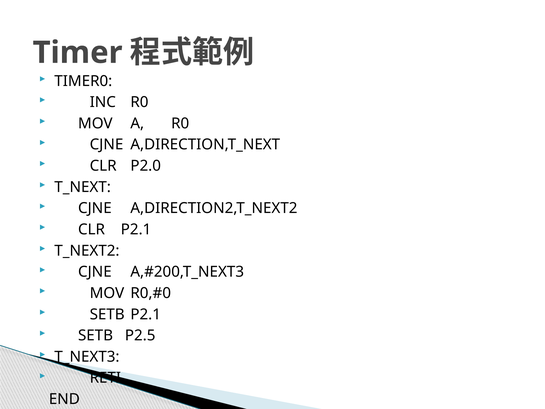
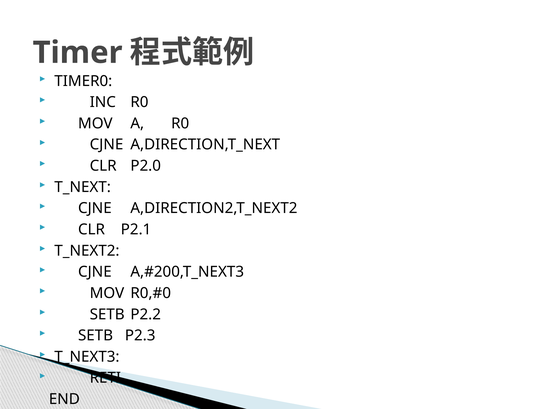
SETB P2.1: P2.1 -> P2.2 (146, 314)
P2.5: P2.5 -> P2.3 (140, 335)
